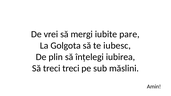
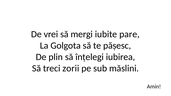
iubesc: iubesc -> pășesc (117, 46)
treci treci: treci -> zorii (71, 68)
